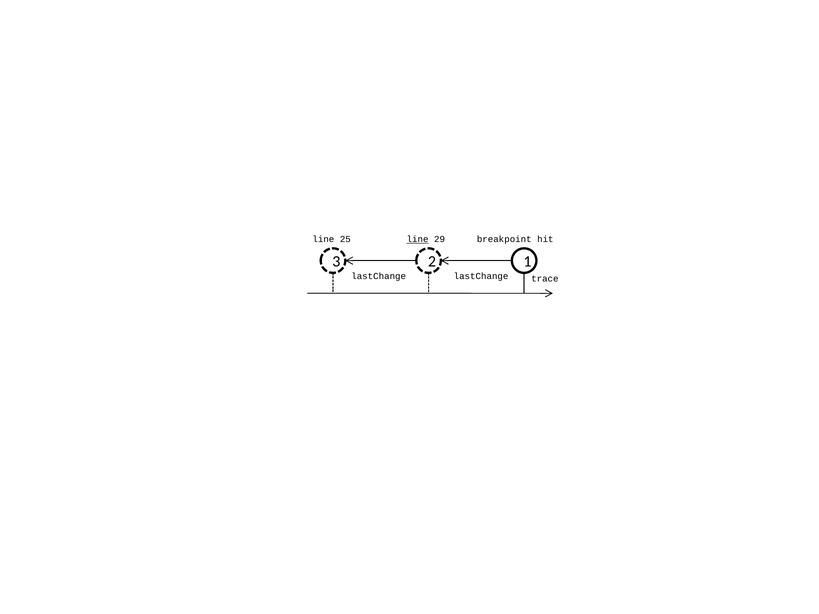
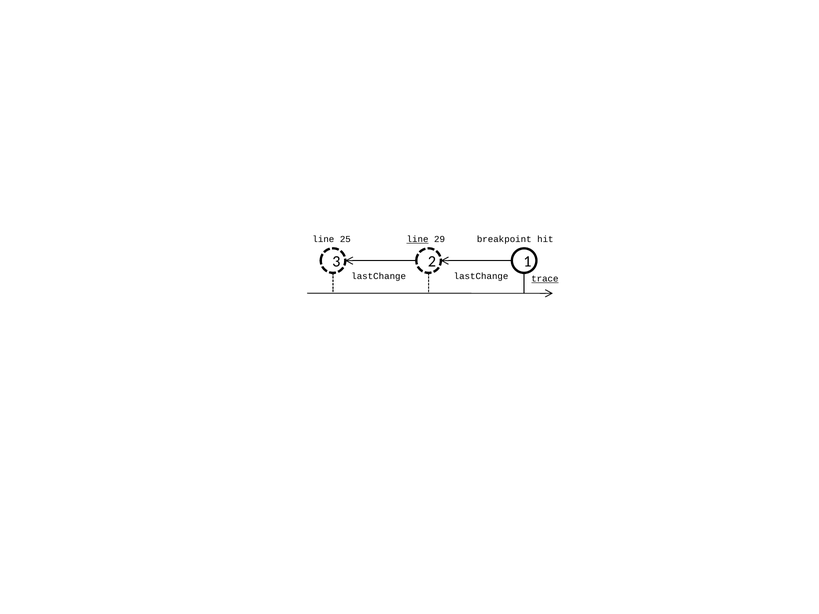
trace underline: none -> present (545, 279)
